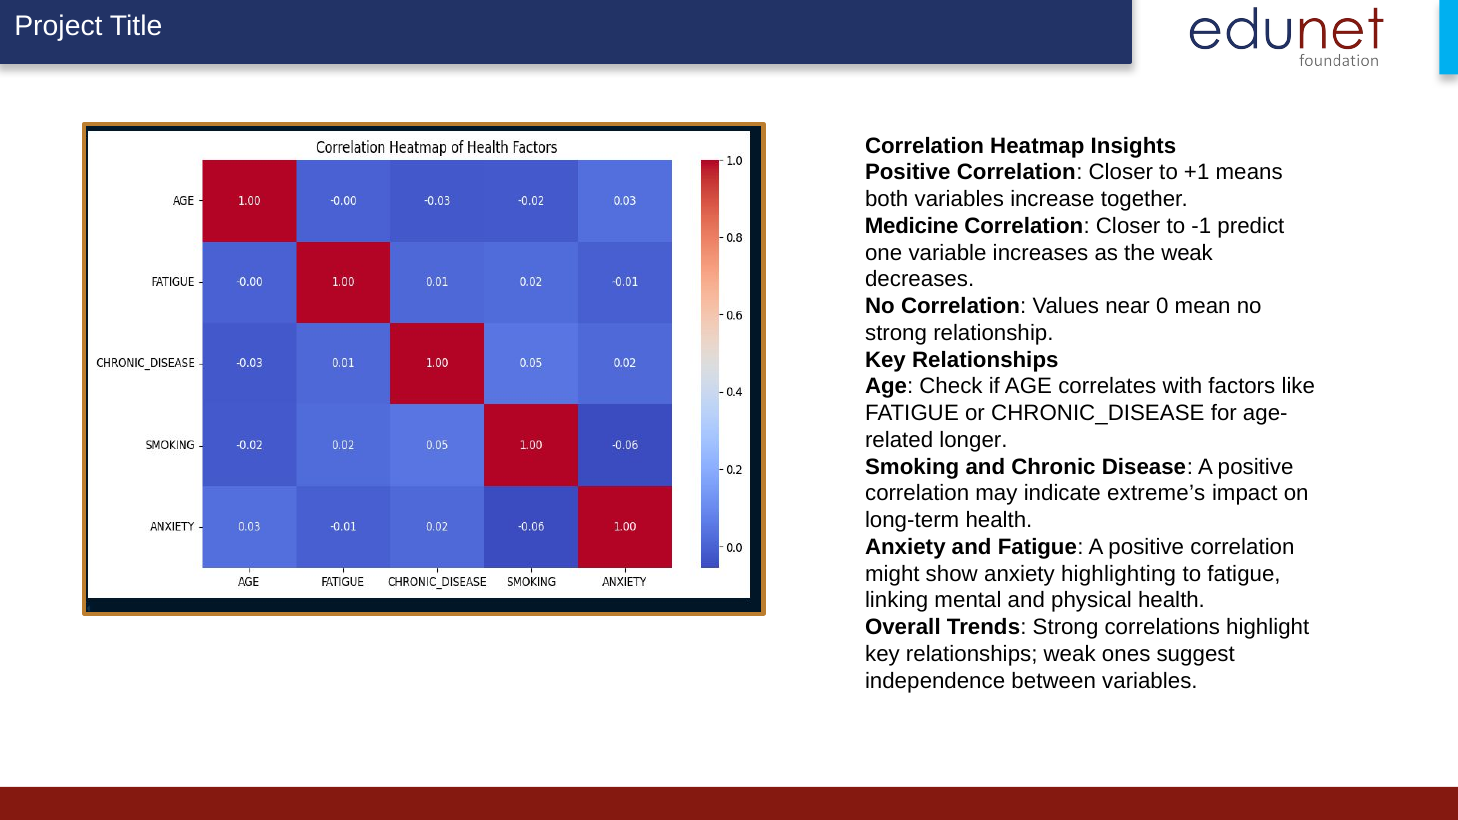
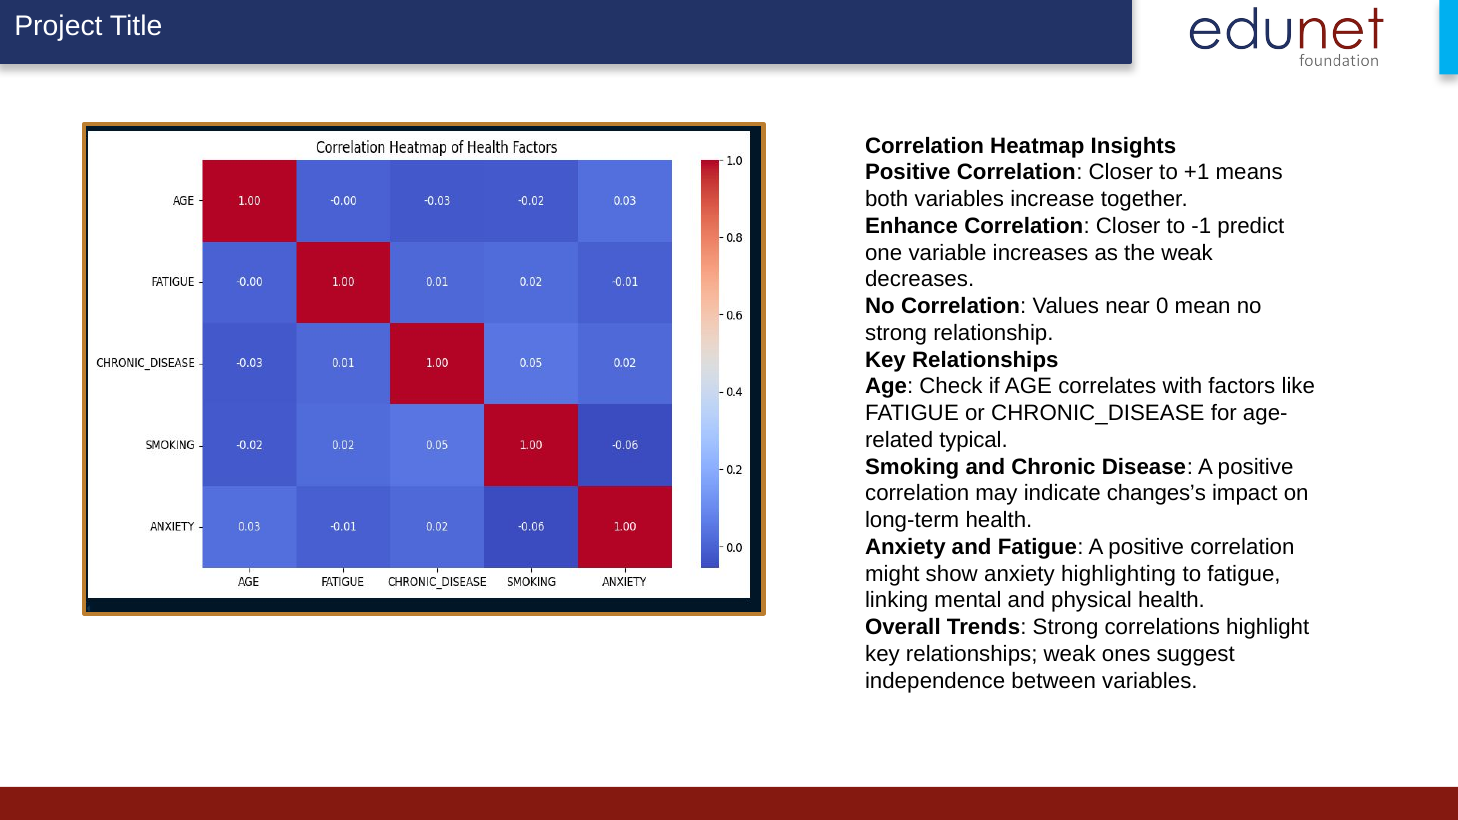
Medicine: Medicine -> Enhance (912, 226)
longer: longer -> typical (974, 440)
extreme’s: extreme’s -> changes’s (1156, 494)
